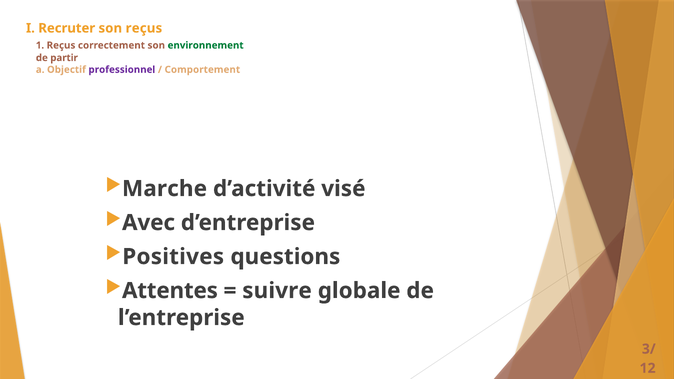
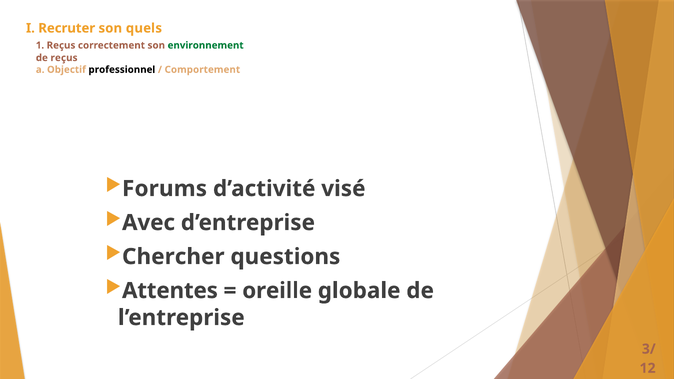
son reçus: reçus -> quels (144, 28)
de partir: partir -> reçus (64, 58)
professionnel colour: purple -> black (122, 70)
Marche: Marche -> Forums (165, 189)
Positives: Positives -> Chercher (173, 257)
suivre: suivre -> oreille (277, 291)
